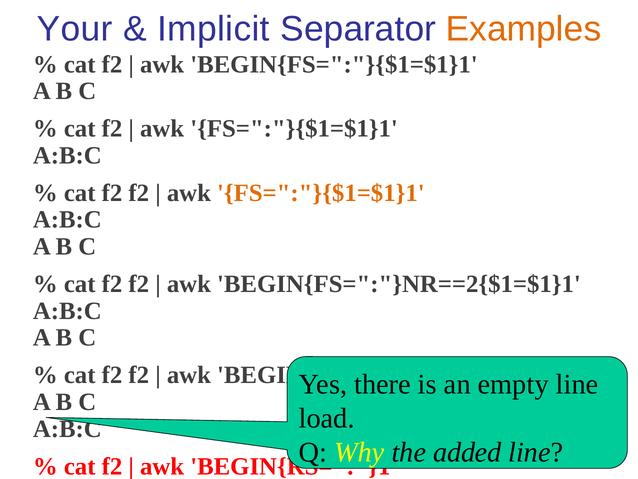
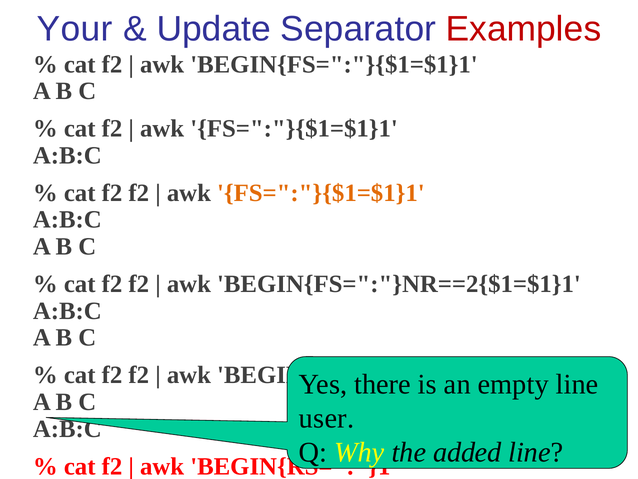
Implicit: Implicit -> Update (214, 29)
Examples colour: orange -> red (524, 29)
load: load -> user (327, 418)
